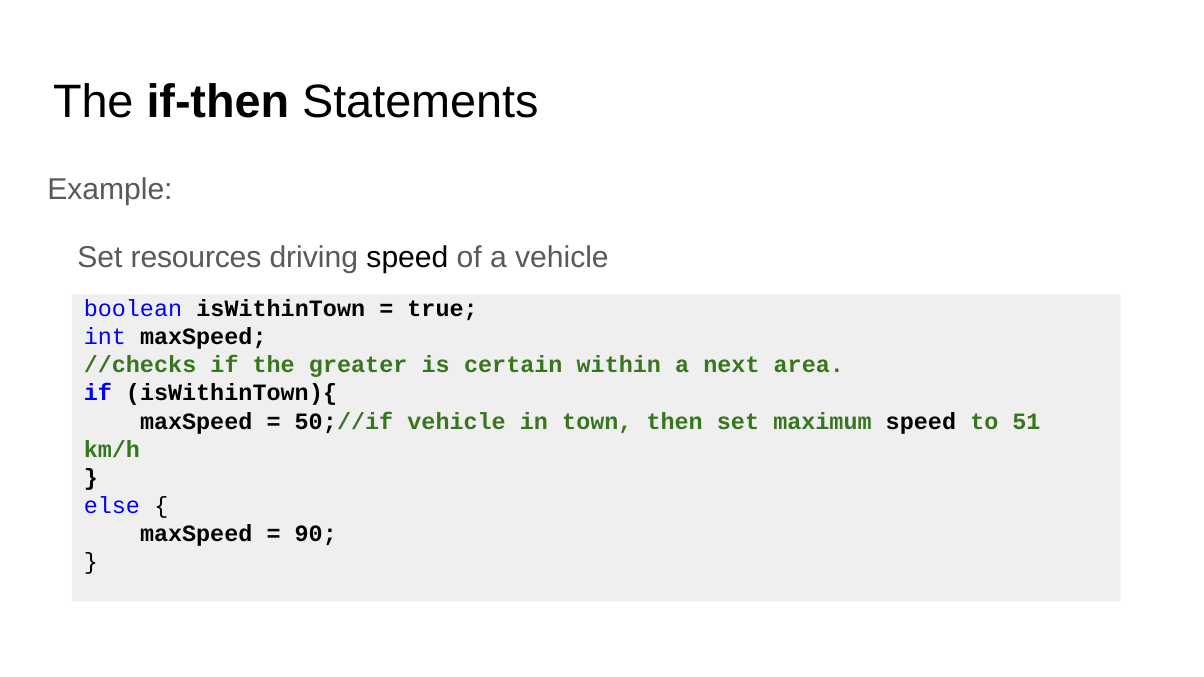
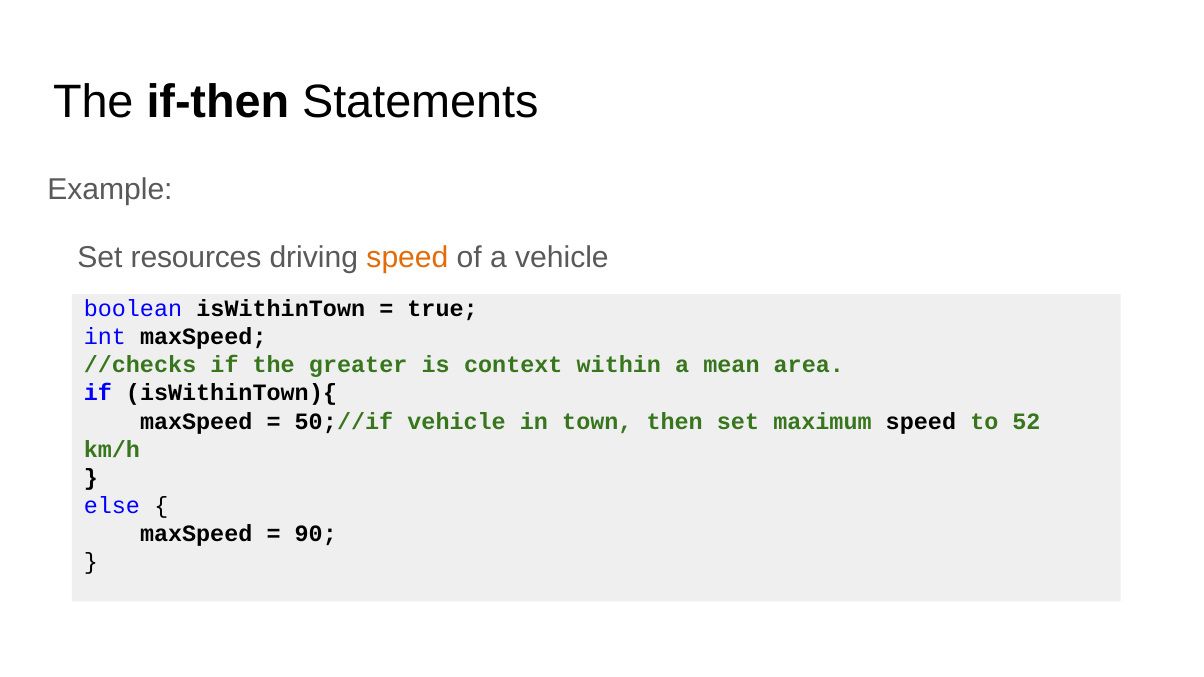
speed colour: black -> orange (407, 258)
certain: certain -> context (513, 365)
next: next -> mean (731, 365)
51: 51 -> 52 (1026, 421)
